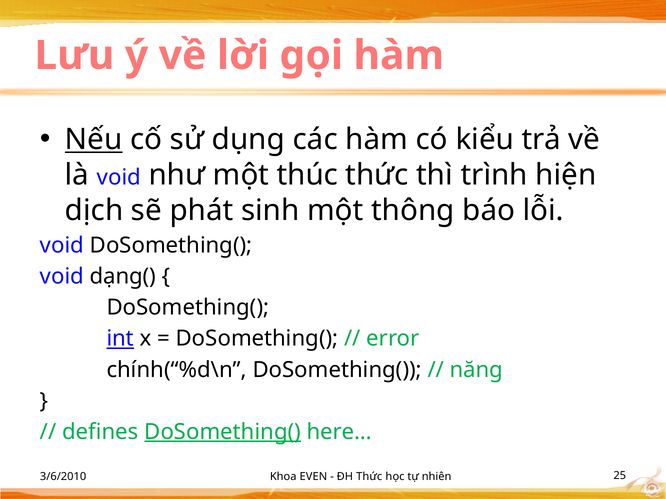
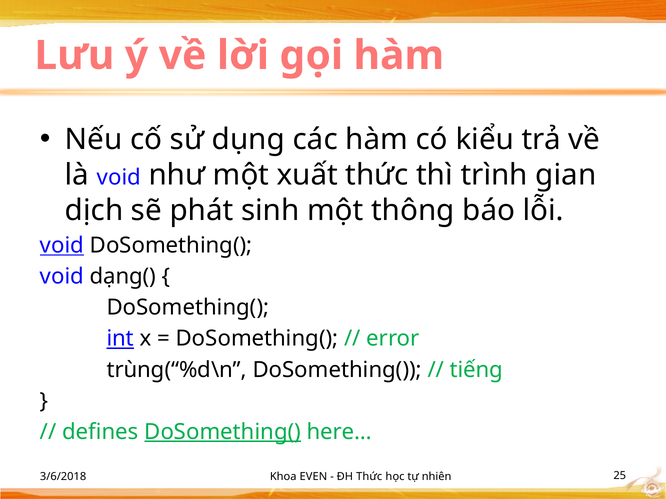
Nếu underline: present -> none (94, 140)
thúc: thúc -> xuất (307, 175)
hiện: hiện -> gian (566, 175)
void underline: none -> present (62, 246)
chính(“%d\n: chính(“%d\n -> trùng(“%d\n (177, 370)
năng: năng -> tiếng (476, 370)
3/6/2010: 3/6/2010 -> 3/6/2018 (63, 477)
